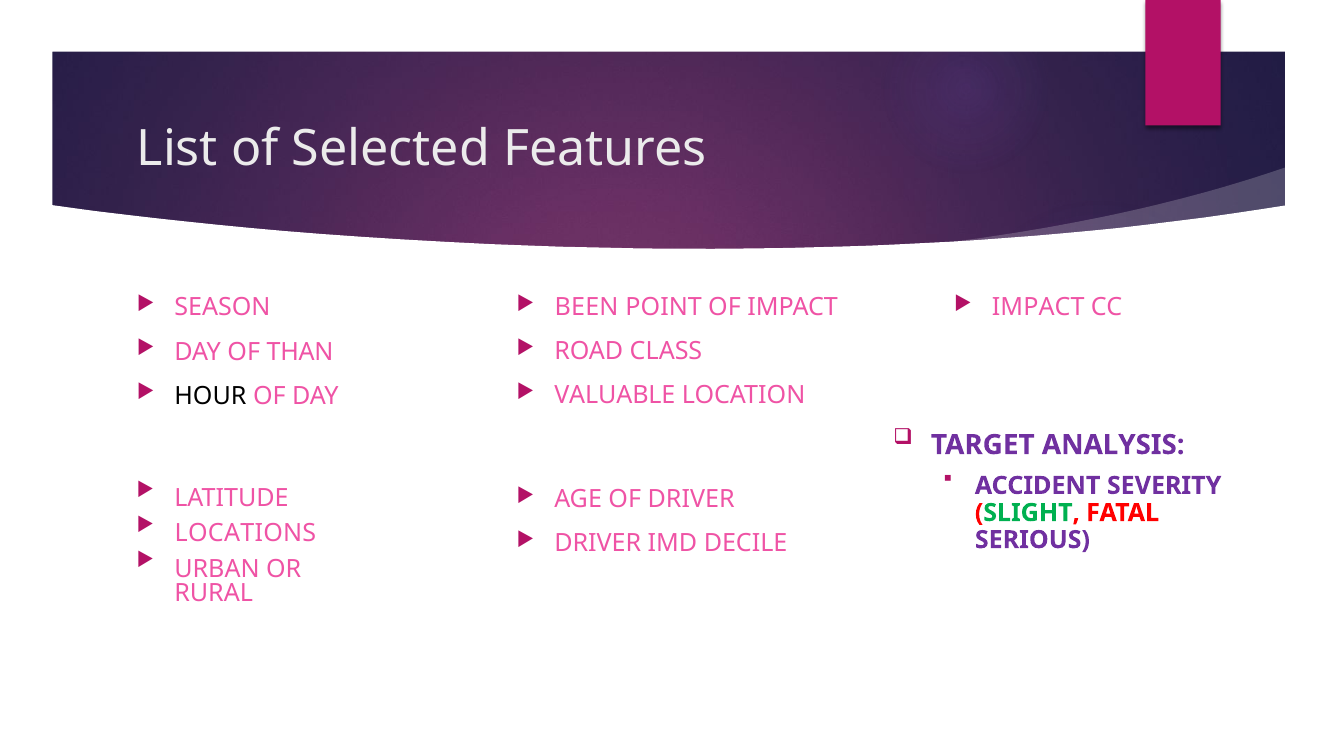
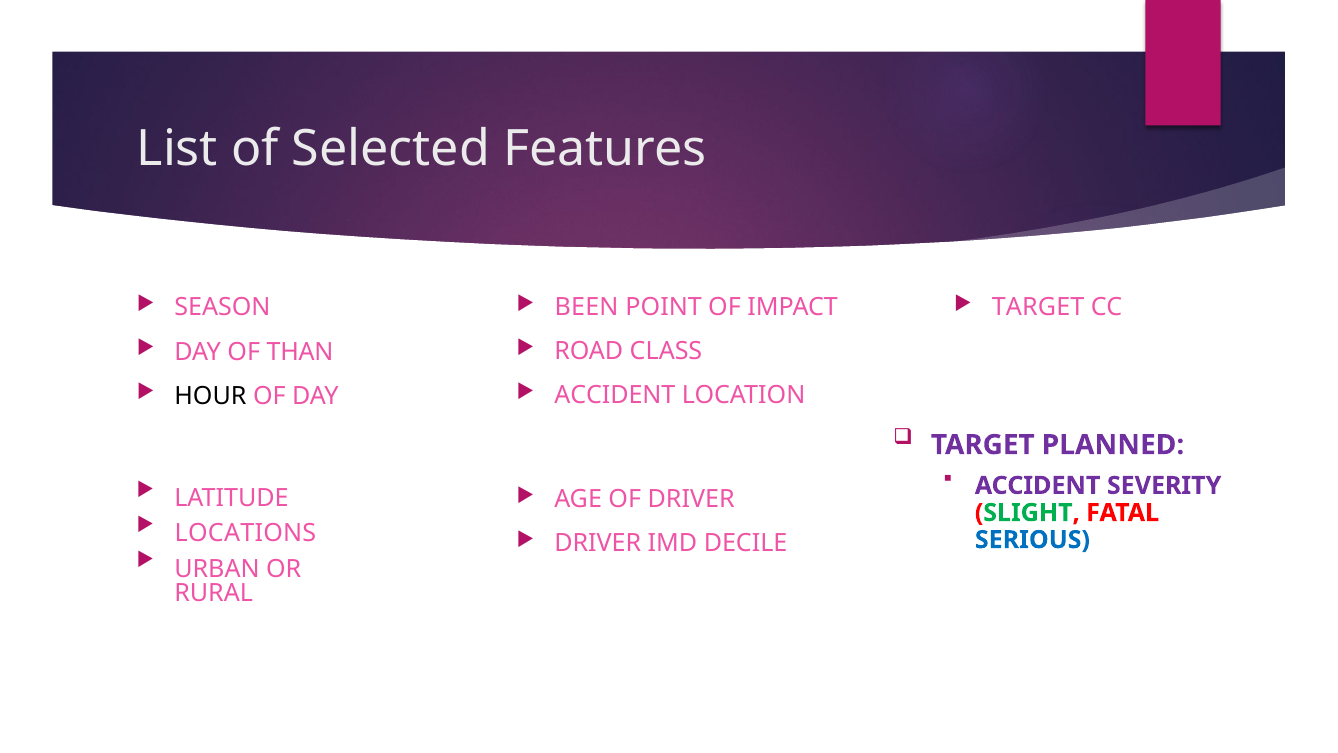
IMPACT: IMPACT -> TARGET (1038, 307)
VALUABLE: VALUABLE -> ACCIDENT (615, 395)
ANALYSIS: ANALYSIS -> PLANNED (1113, 445)
SERIOUS colour: purple -> blue (1032, 540)
